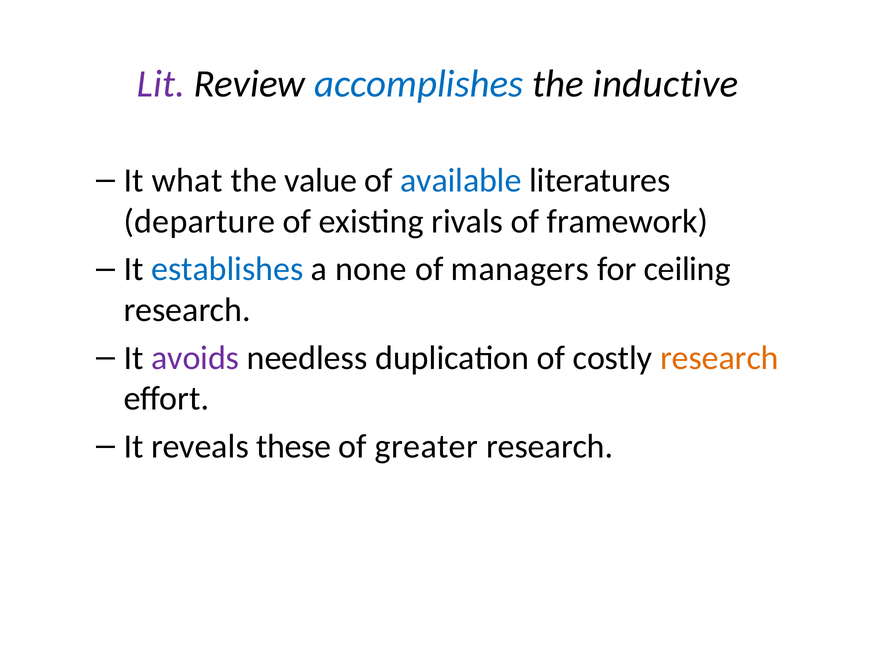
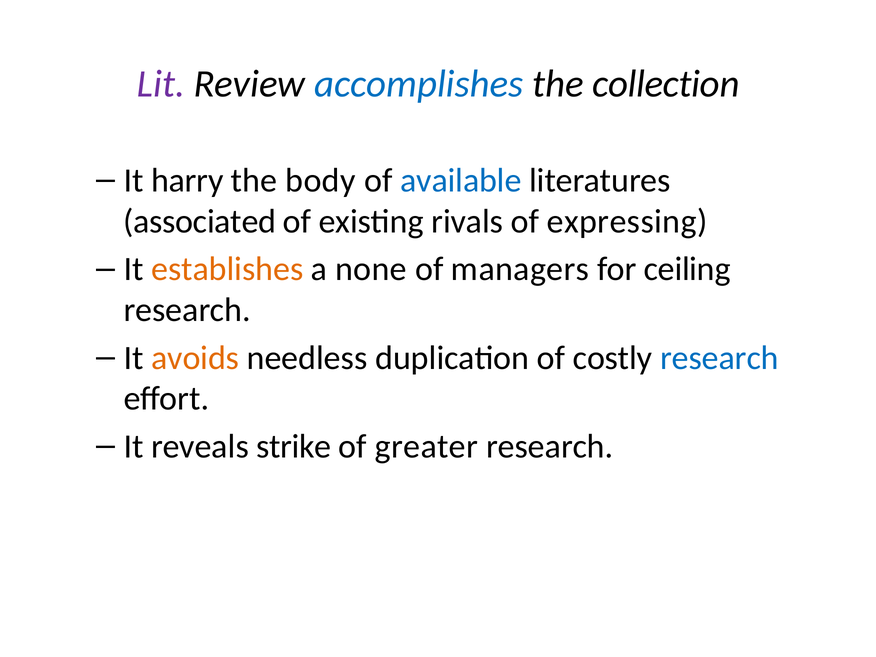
inductive: inductive -> collection (666, 84)
what: what -> harry (187, 181)
value: value -> body (320, 181)
departure: departure -> associated (200, 221)
framework: framework -> expressing (627, 221)
establishes colour: blue -> orange (227, 269)
avoids colour: purple -> orange (195, 358)
research colour: orange -> blue (719, 358)
these: these -> strike (294, 446)
